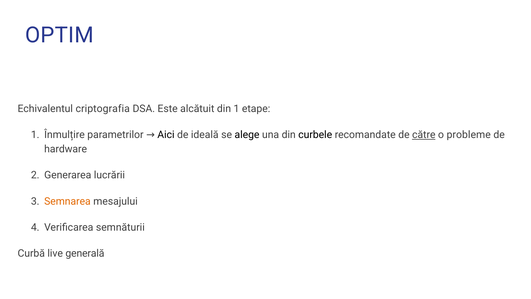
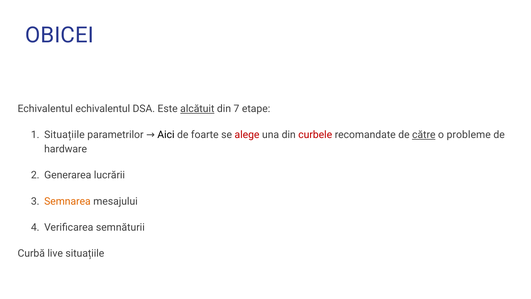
OPTIM: OPTIM -> OBICEI (59, 35)
Echivalentul criptografia: criptografia -> echivalentul (103, 109)
alcătuit underline: none -> present (197, 109)
din 1: 1 -> 7 (236, 109)
Înmulțire: Înmulțire -> Situațiile (64, 135)
ideală: ideală -> foarte (205, 135)
alege colour: black -> red (247, 135)
curbele colour: black -> red (315, 135)
live generală: generală -> situațiile (85, 253)
